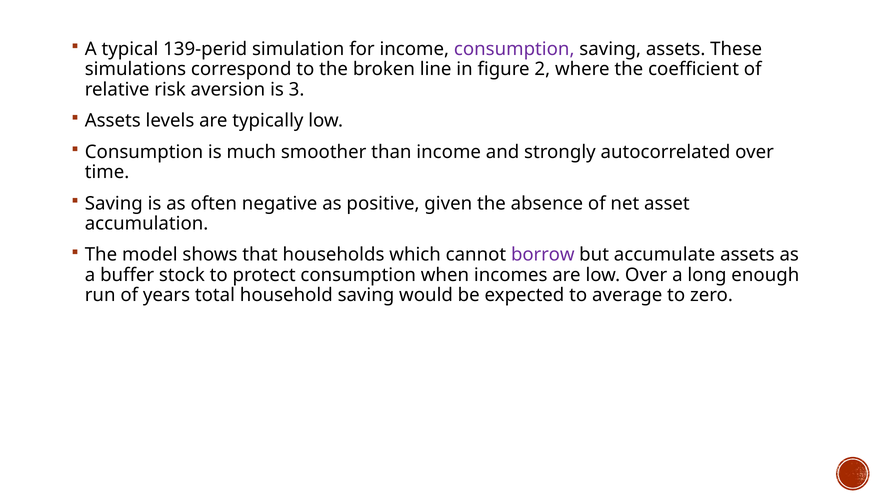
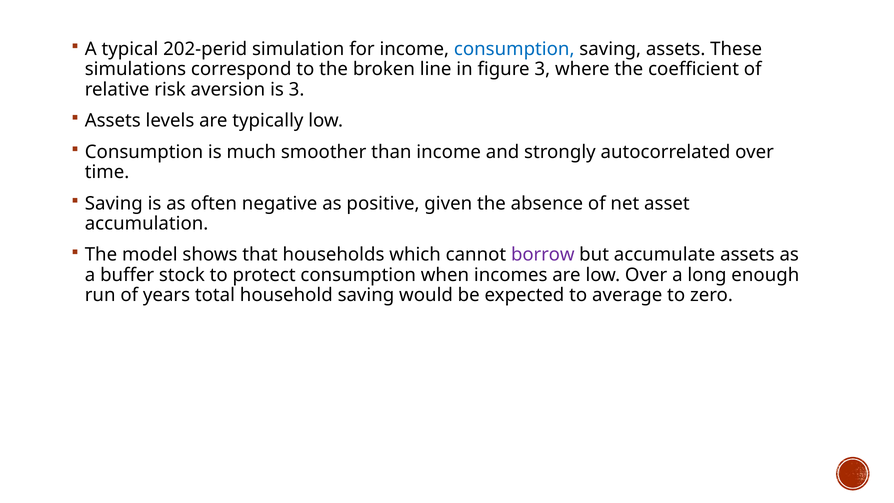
139-perid: 139-perid -> 202-perid (205, 49)
consumption colour: purple -> blue (514, 49)
figure 2: 2 -> 3 (542, 69)
